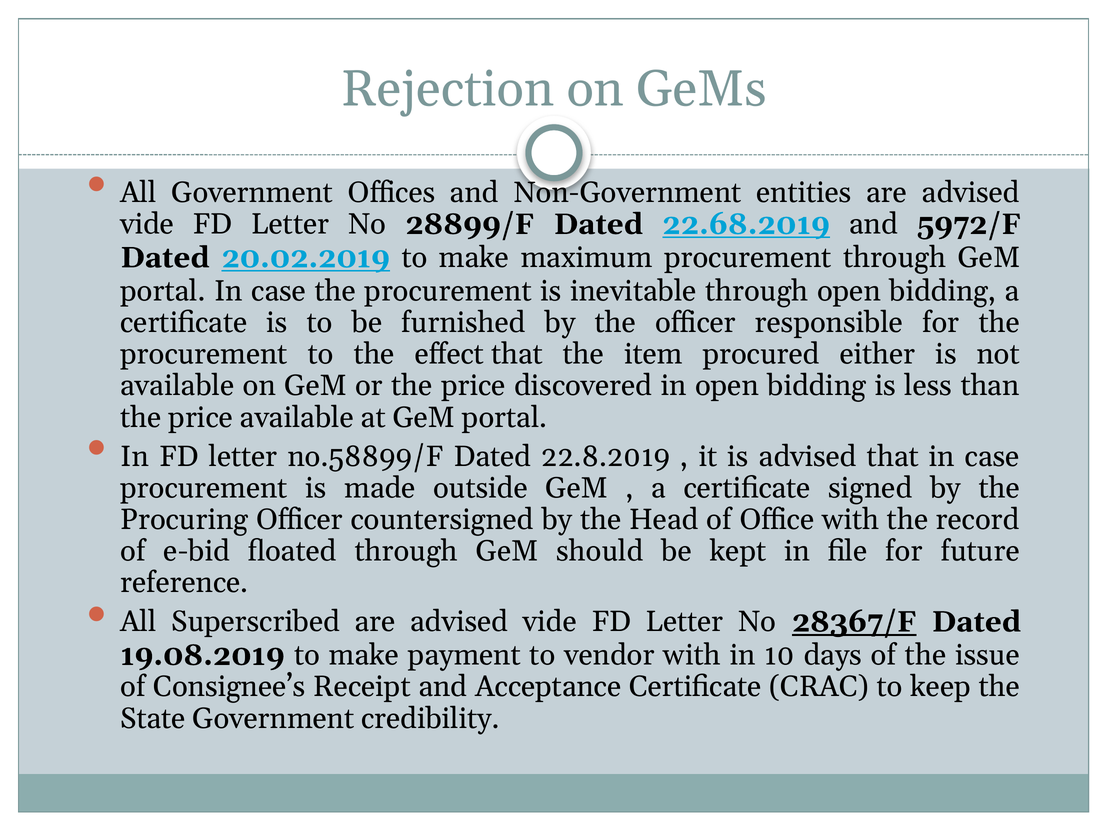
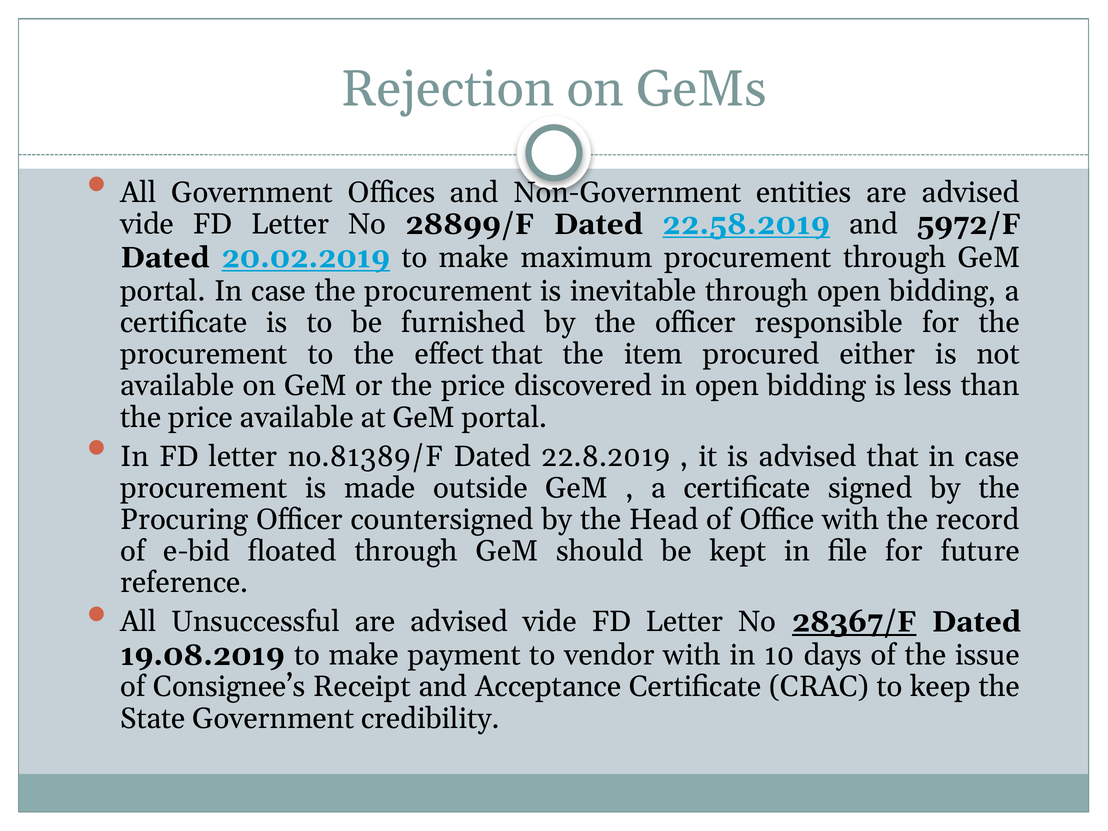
22.68.2019: 22.68.2019 -> 22.58.2019 (746, 224)
no.58899/F: no.58899/F -> no.81389/F (365, 456)
Superscribed: Superscribed -> Unsuccessful (256, 622)
